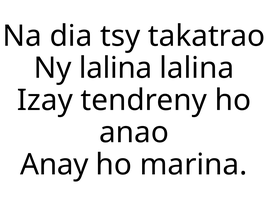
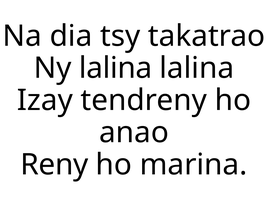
Anay: Anay -> Reny (54, 165)
